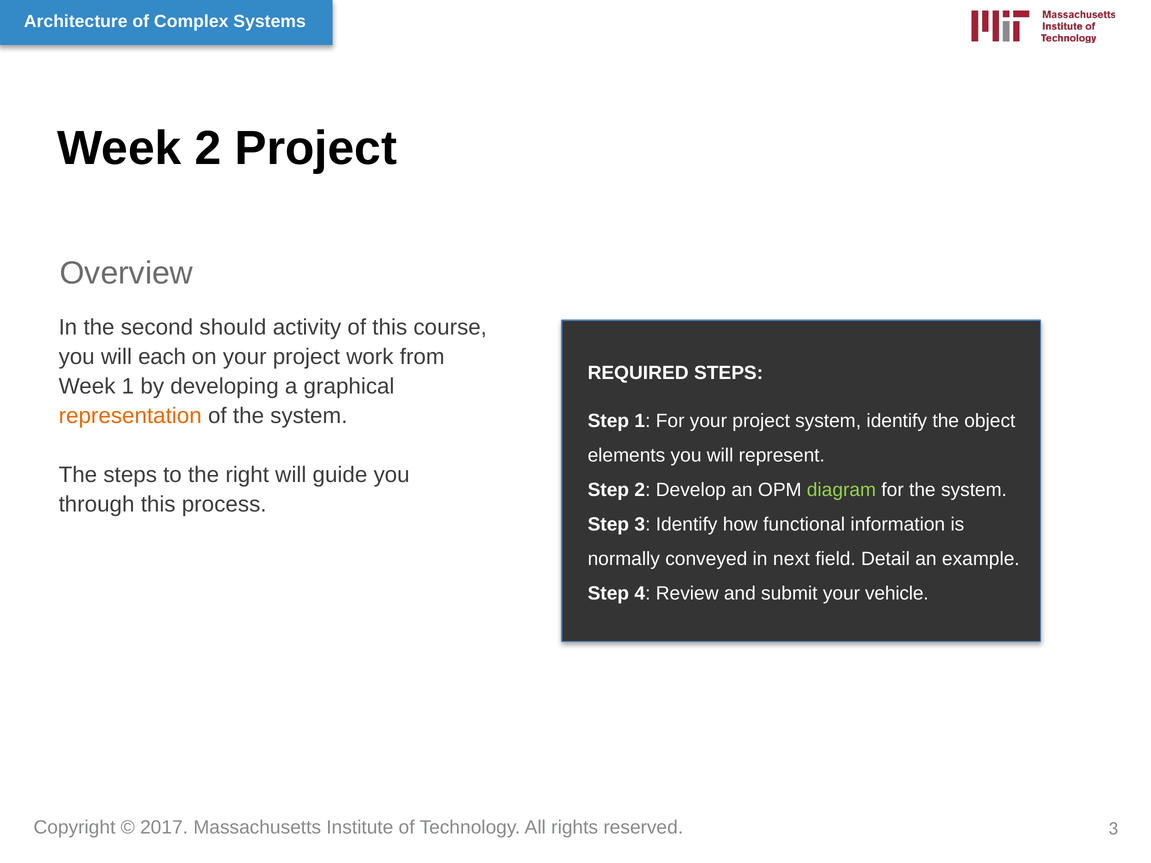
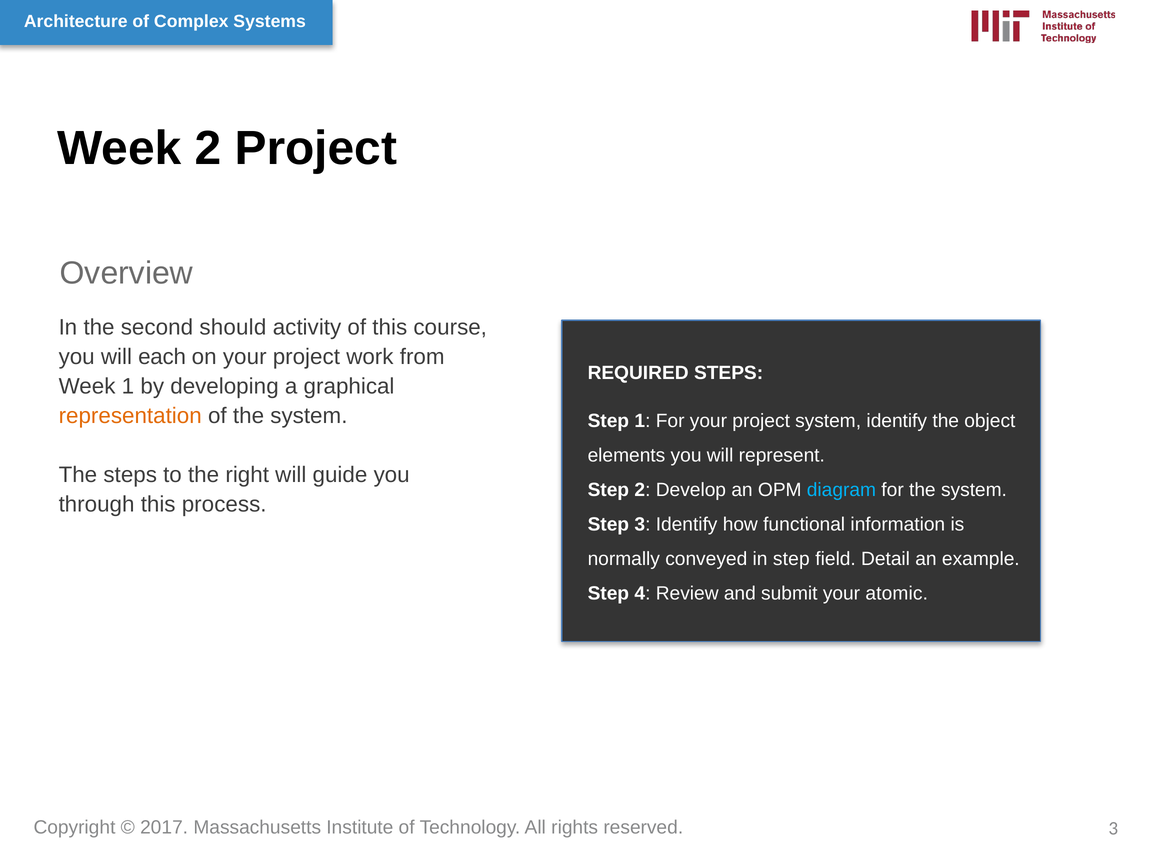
diagram colour: light green -> light blue (841, 490)
in next: next -> step (791, 559)
vehicle: vehicle -> atomic (897, 594)
